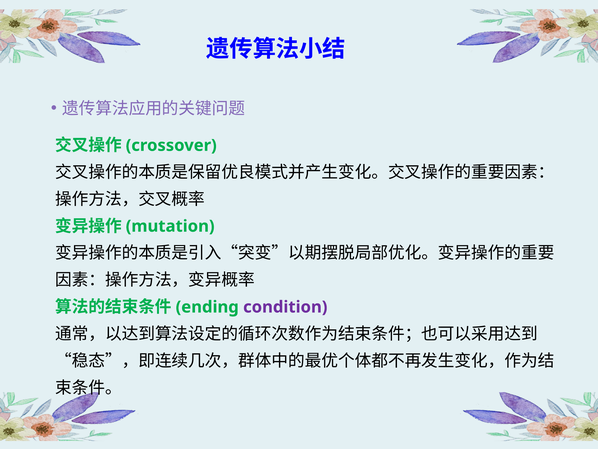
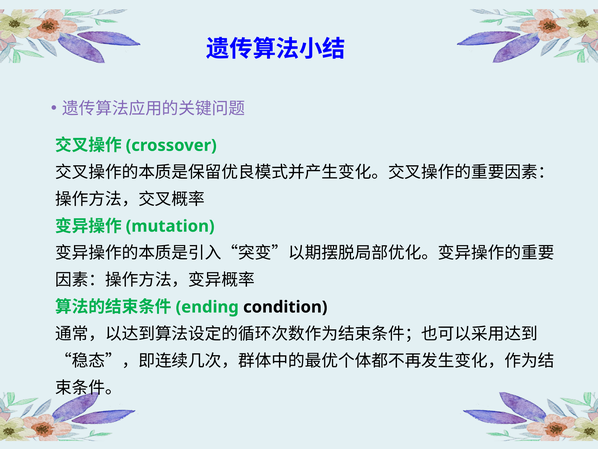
condition colour: purple -> black (285, 307)
